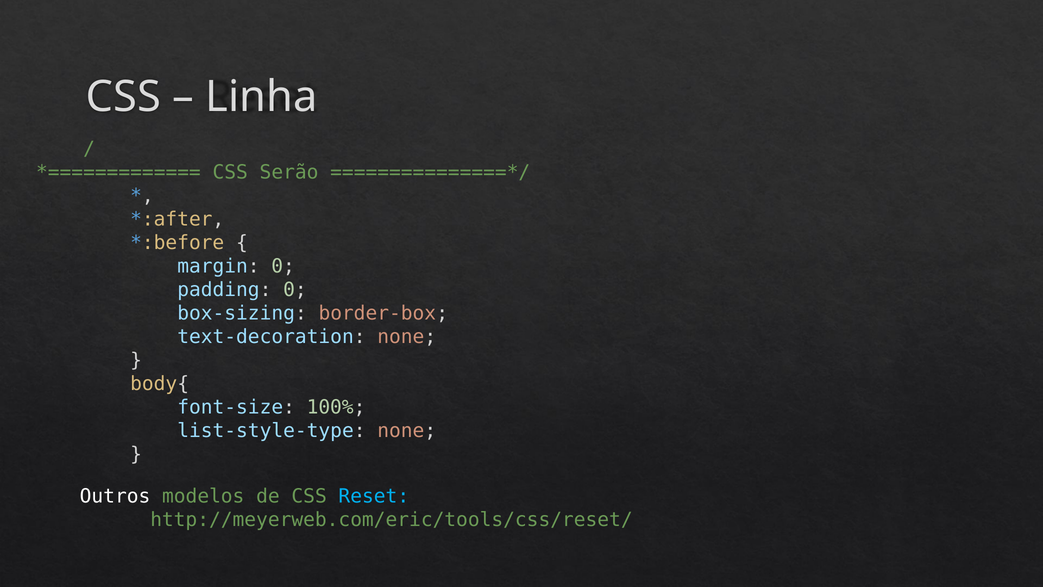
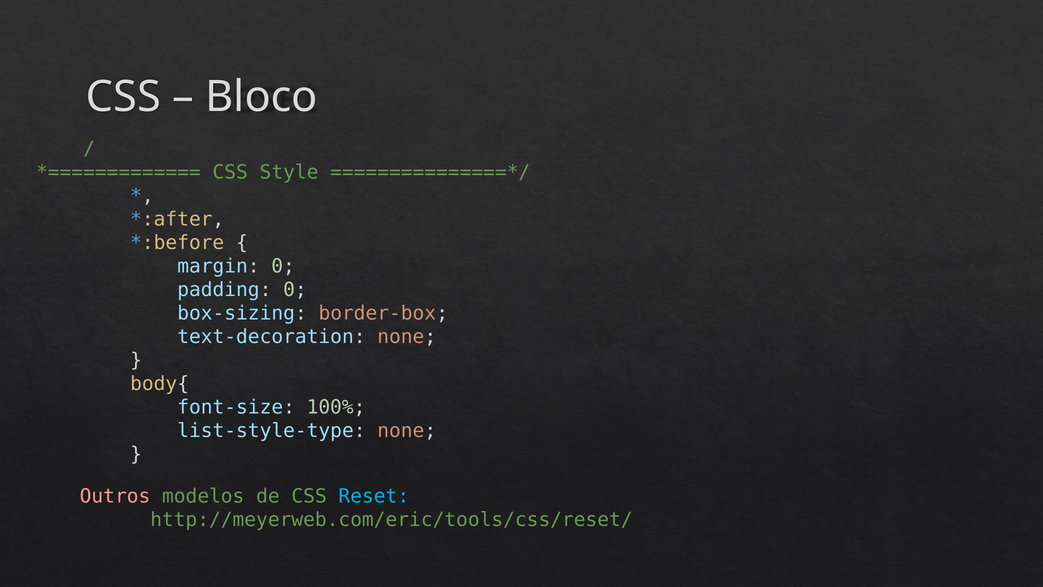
Linha: Linha -> Bloco (262, 97)
Serão: Serão -> Style (289, 172)
Outros colour: white -> pink (115, 496)
